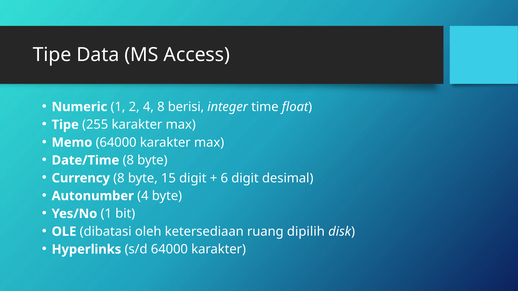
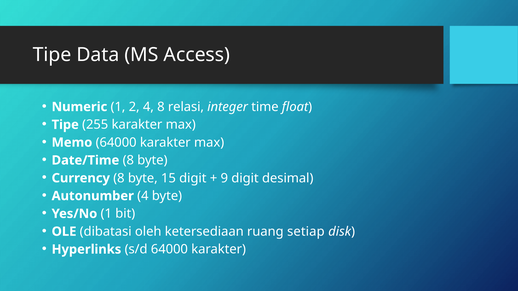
berisi: berisi -> relasi (186, 107)
6: 6 -> 9 (224, 178)
dipilih: dipilih -> setiap (306, 232)
